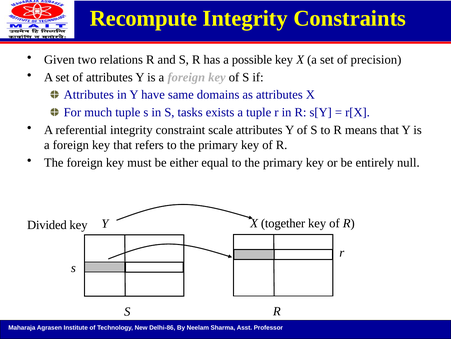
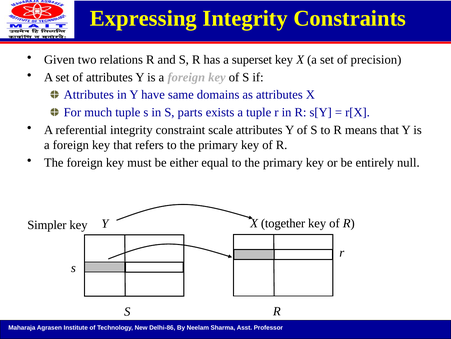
Recompute: Recompute -> Expressing (143, 18)
possible: possible -> superset (252, 60)
tasks: tasks -> parts (190, 112)
Divided: Divided -> Simpler (47, 224)
